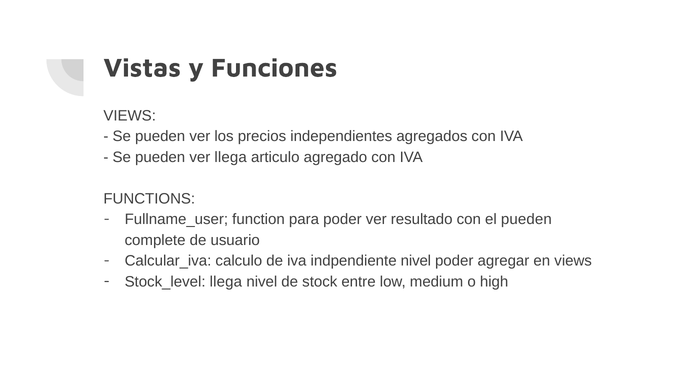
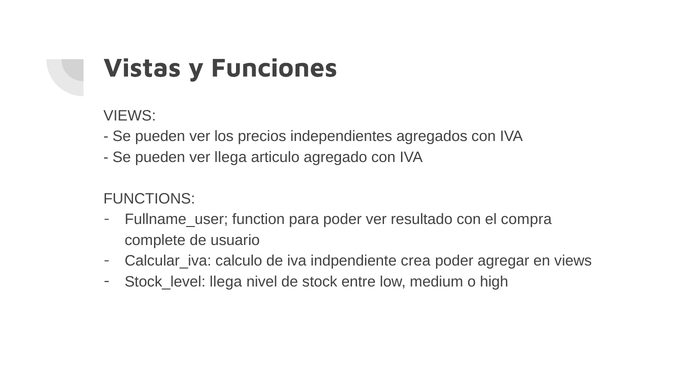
el pueden: pueden -> compra (526, 220)
indpendiente nivel: nivel -> crea (416, 261)
